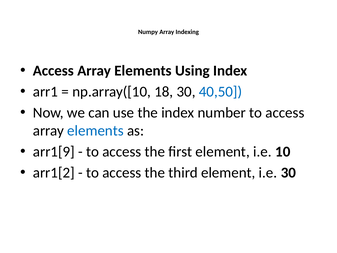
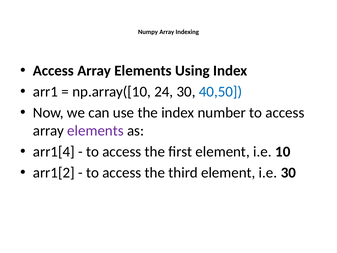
18: 18 -> 24 (164, 92)
elements colour: blue -> purple (95, 131)
arr1[9: arr1[9 -> arr1[4 (54, 152)
